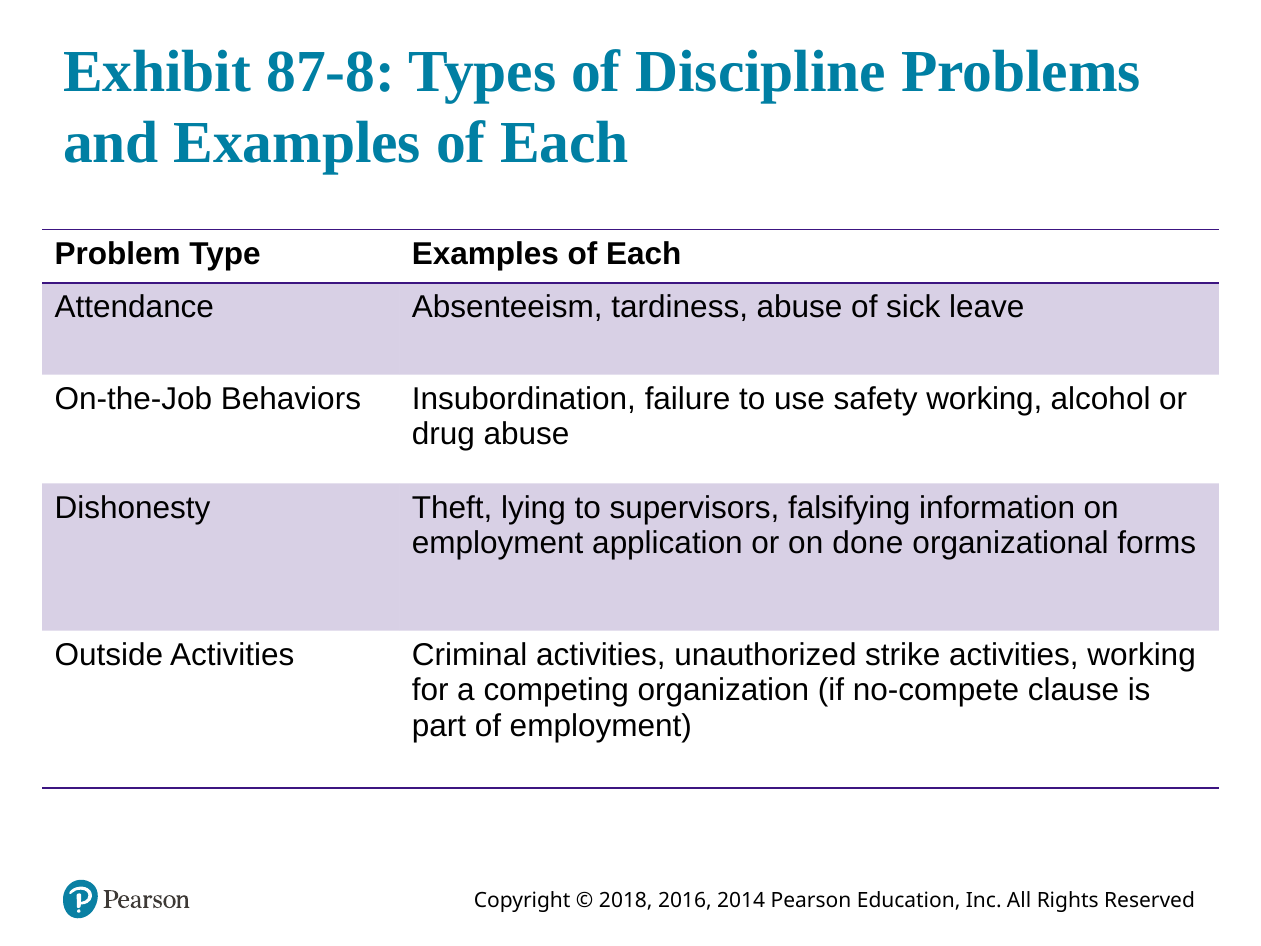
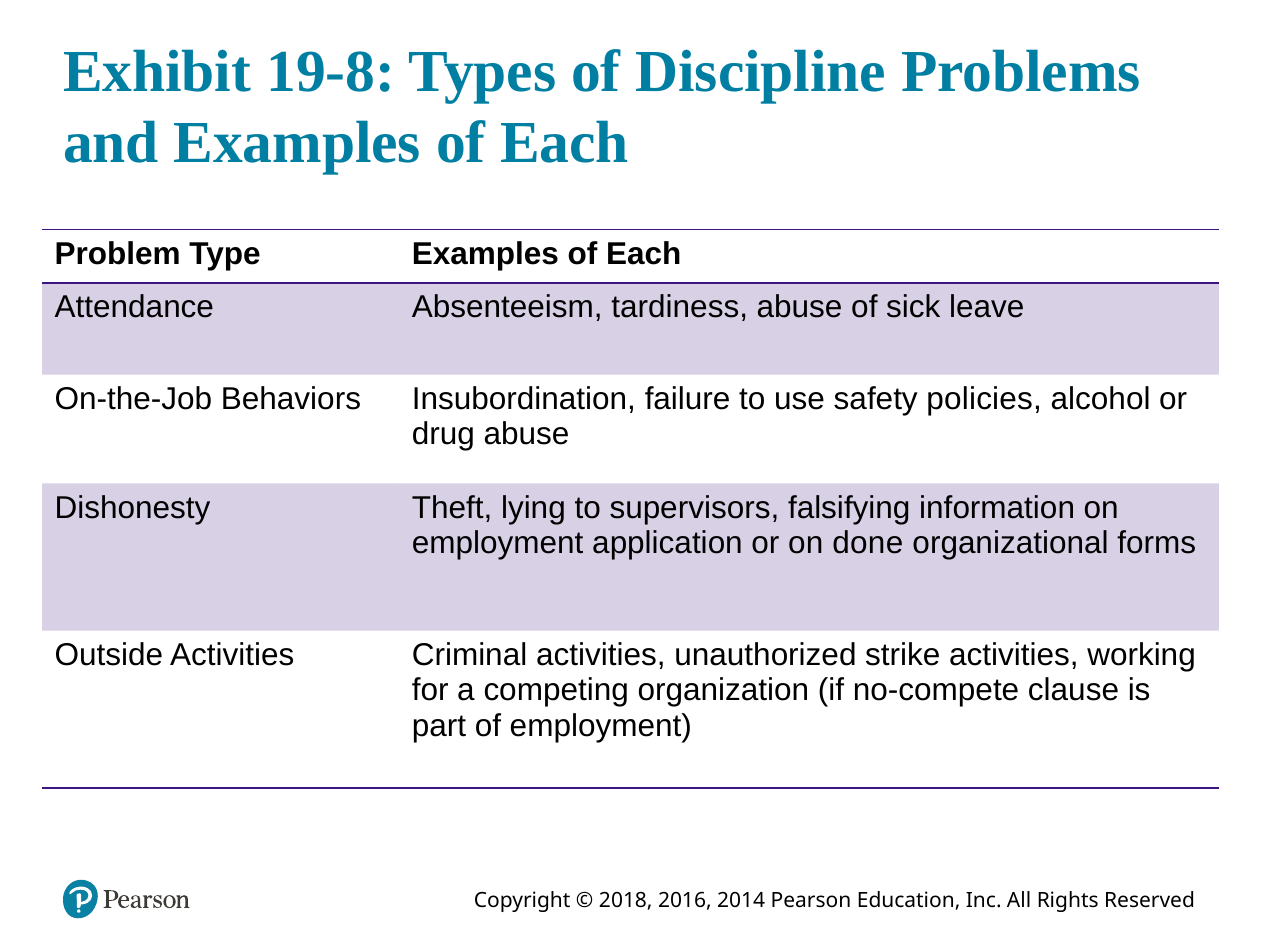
87-8: 87-8 -> 19-8 (331, 71)
safety working: working -> policies (984, 399)
